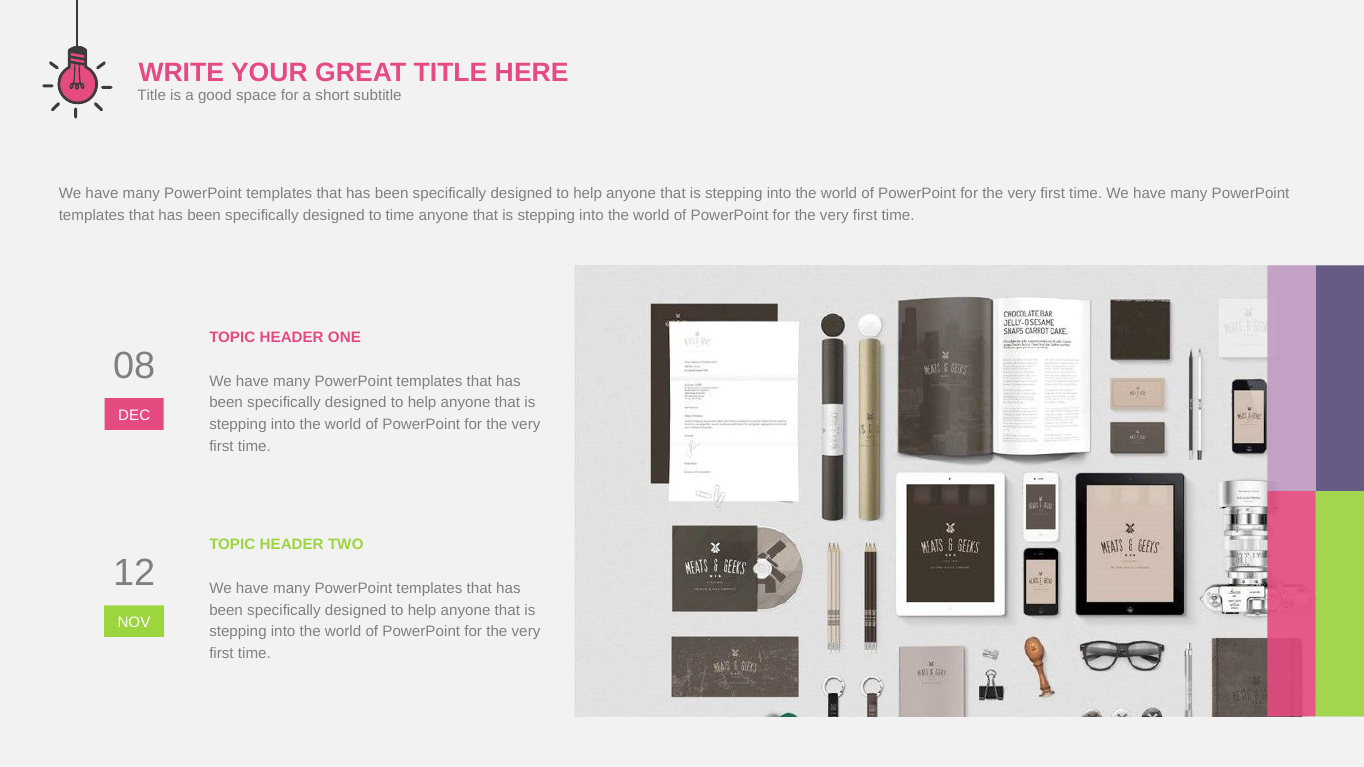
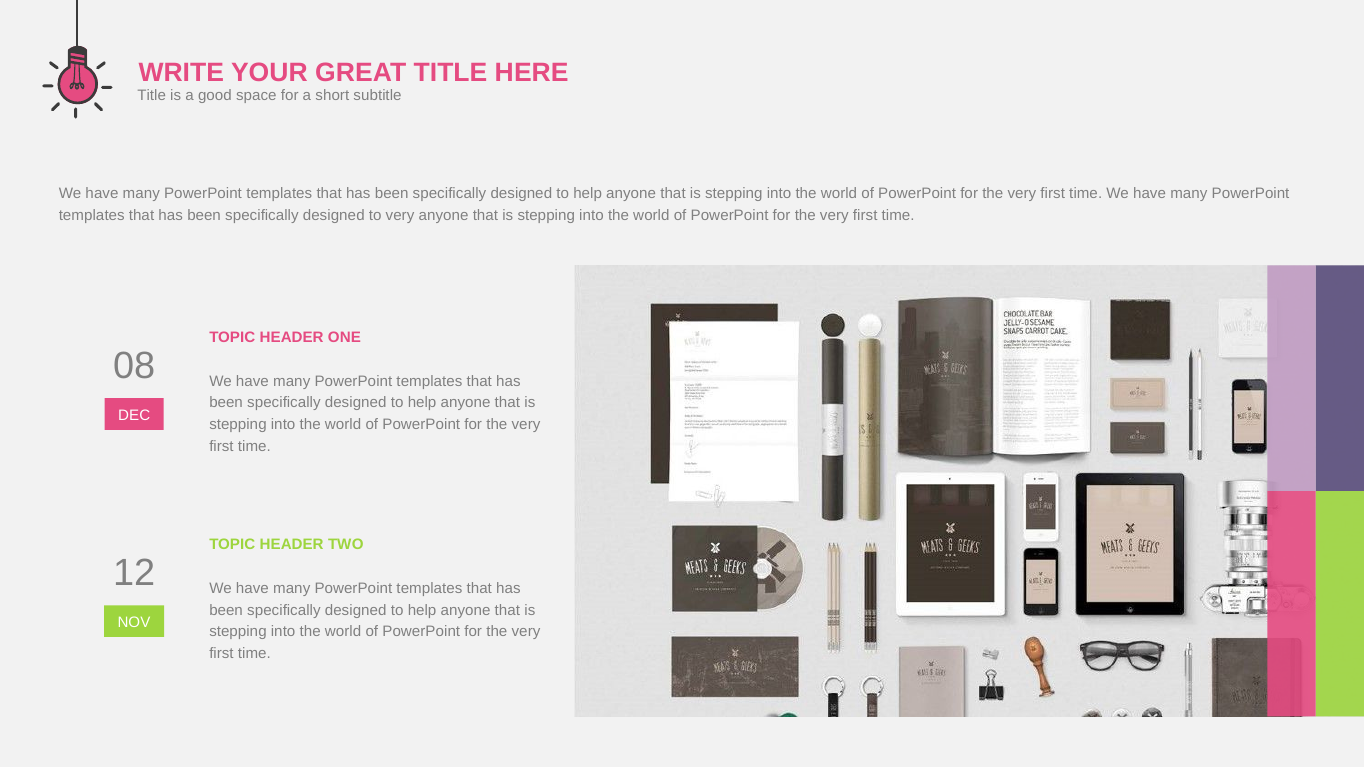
to time: time -> very (400, 215)
